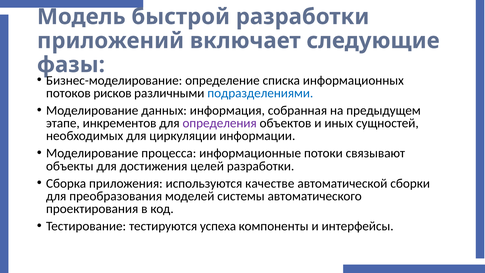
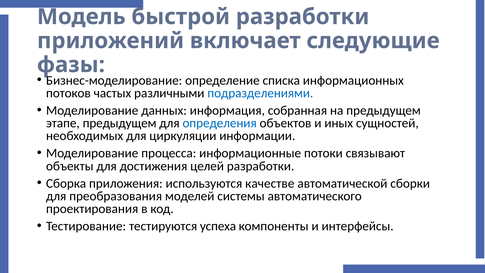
рисков: рисков -> частых (112, 93)
этапе инкрементов: инкрементов -> предыдущем (120, 123)
определения colour: purple -> blue (220, 123)
